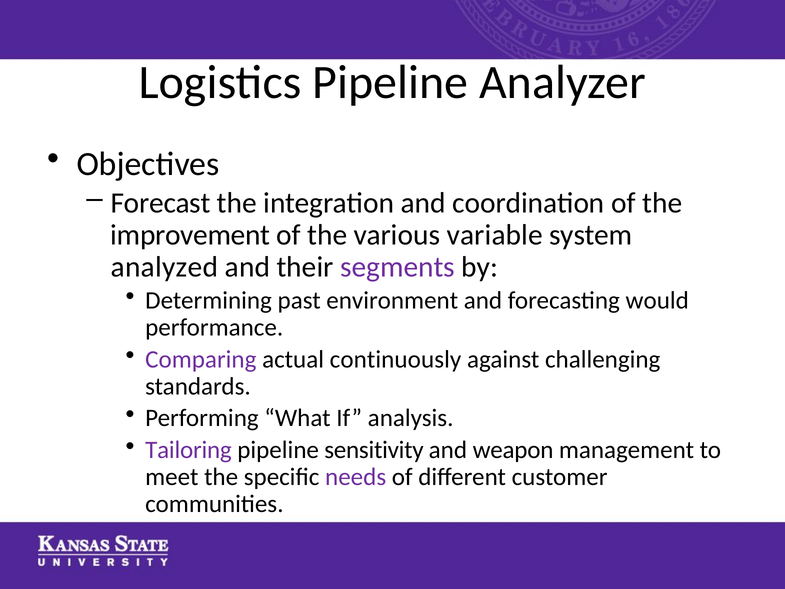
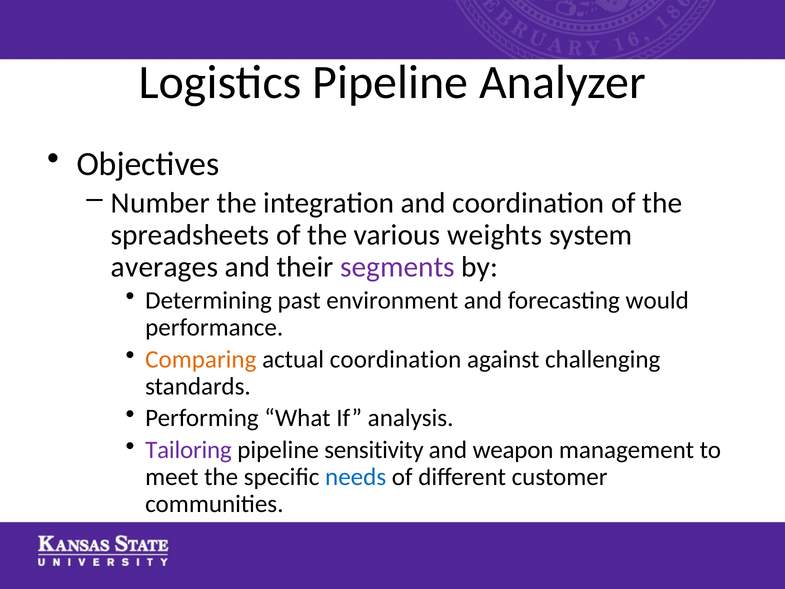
Forecast: Forecast -> Number (160, 203)
improvement: improvement -> spreadsheets (190, 235)
variable: variable -> weights (495, 235)
analyzed: analyzed -> averages (165, 267)
Comparing colour: purple -> orange (201, 359)
actual continuously: continuously -> coordination (396, 359)
needs colour: purple -> blue (356, 477)
